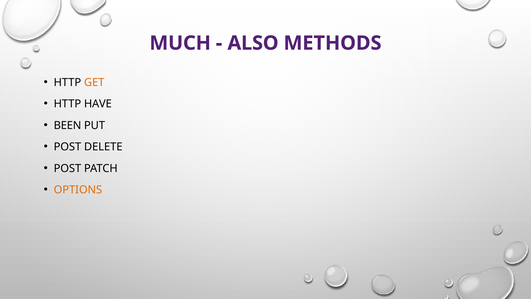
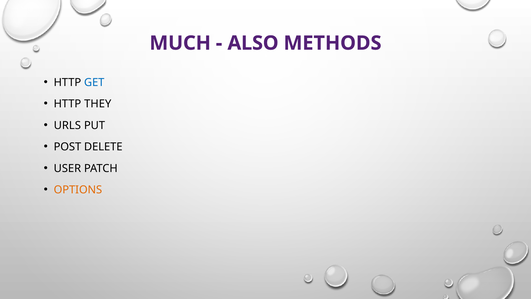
GET colour: orange -> blue (94, 82)
HAVE: HAVE -> THEY (98, 104)
BEEN: BEEN -> URLS (67, 125)
POST: POST -> USER (67, 168)
